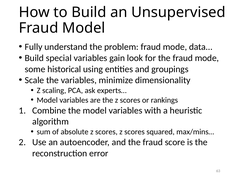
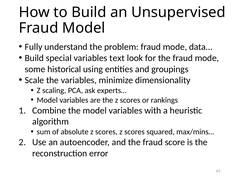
gain: gain -> text (117, 58)
